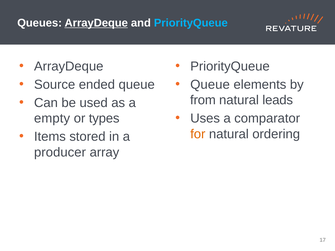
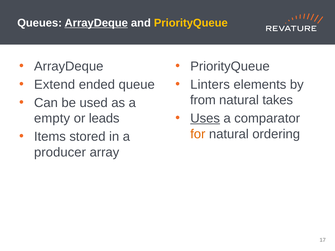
PriorityQueue colour: light blue -> yellow (191, 23)
Source: Source -> Extend (55, 85)
Queue: Queue -> Linters (210, 85)
leads: leads -> takes (278, 100)
Uses underline: none -> present (205, 119)
types: types -> leads (104, 119)
